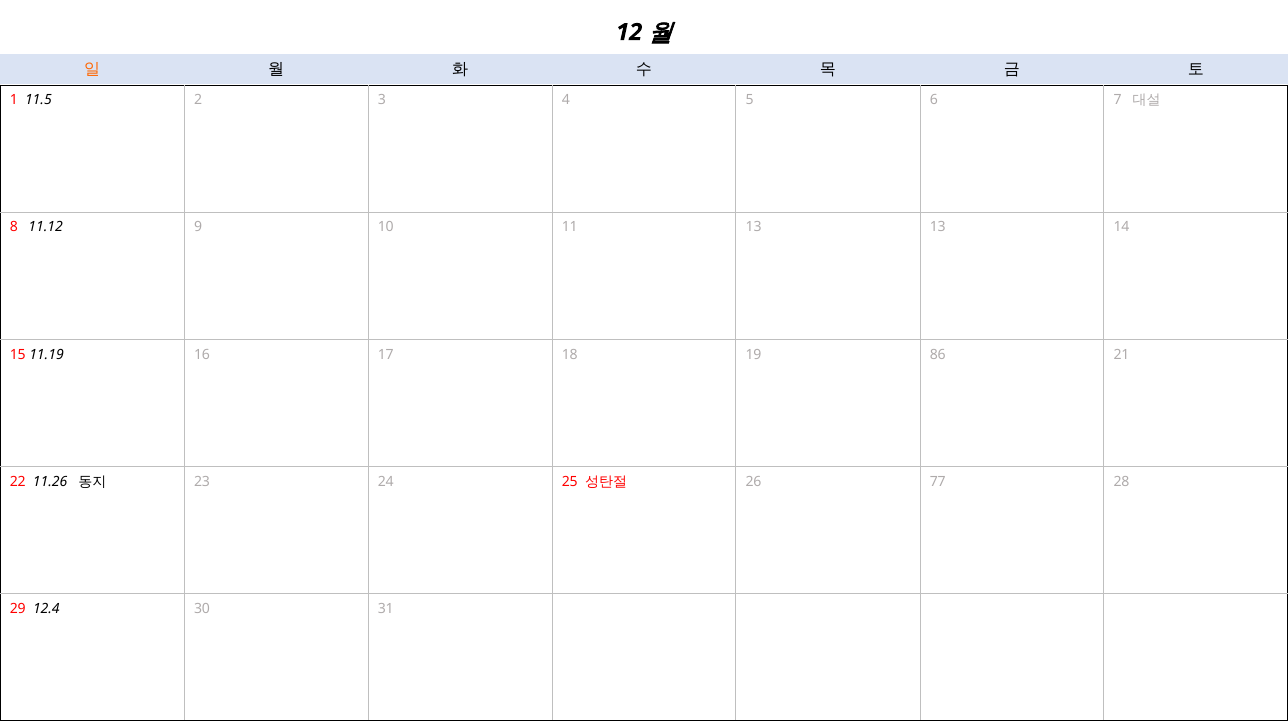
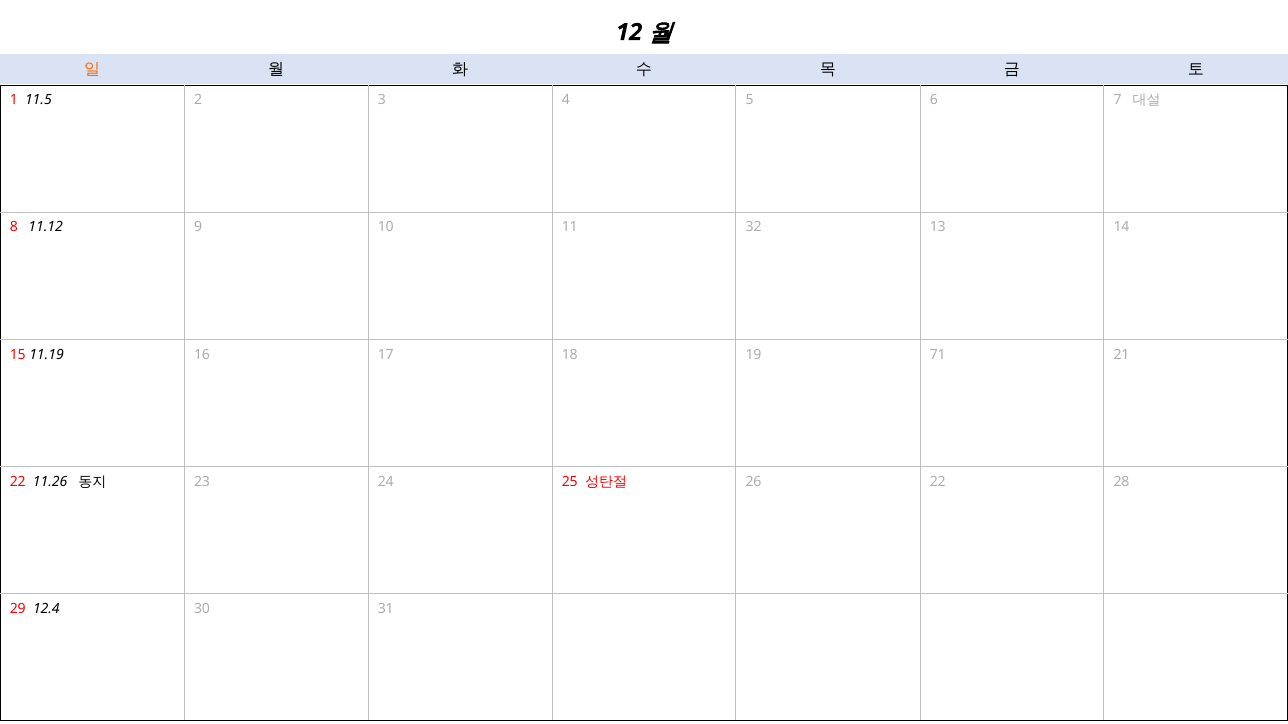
11 13: 13 -> 32 (754, 227)
86: 86 -> 71 (938, 355)
26 77: 77 -> 22 (938, 482)
